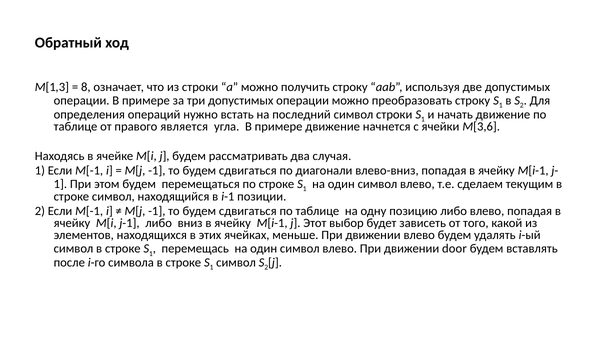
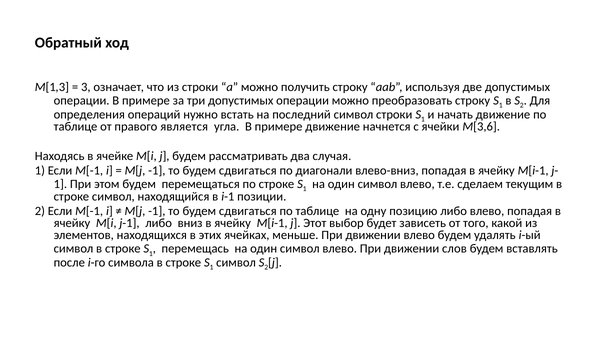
8: 8 -> 3 (86, 87)
door: door -> слов (454, 249)
